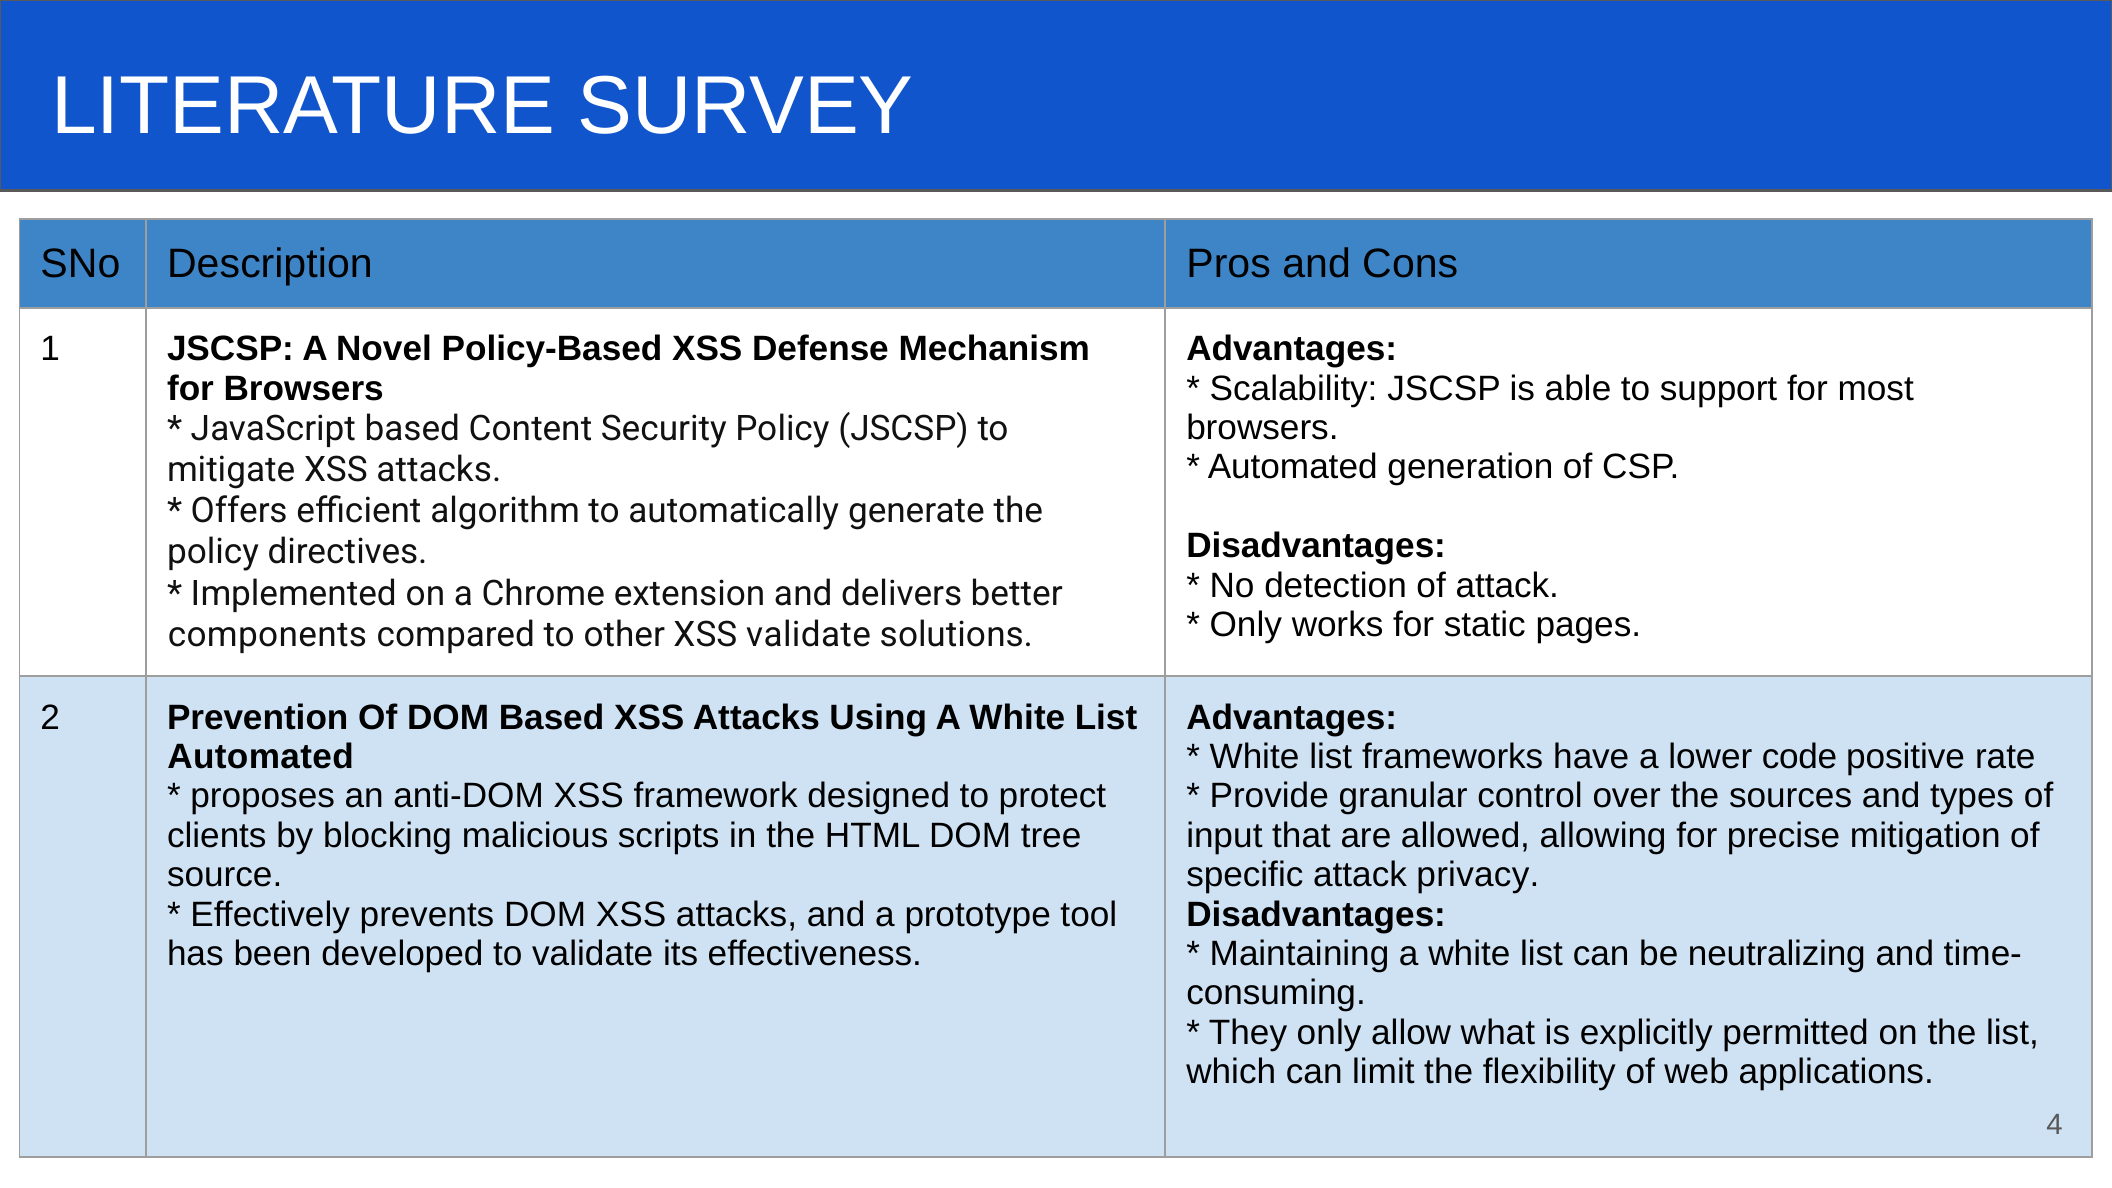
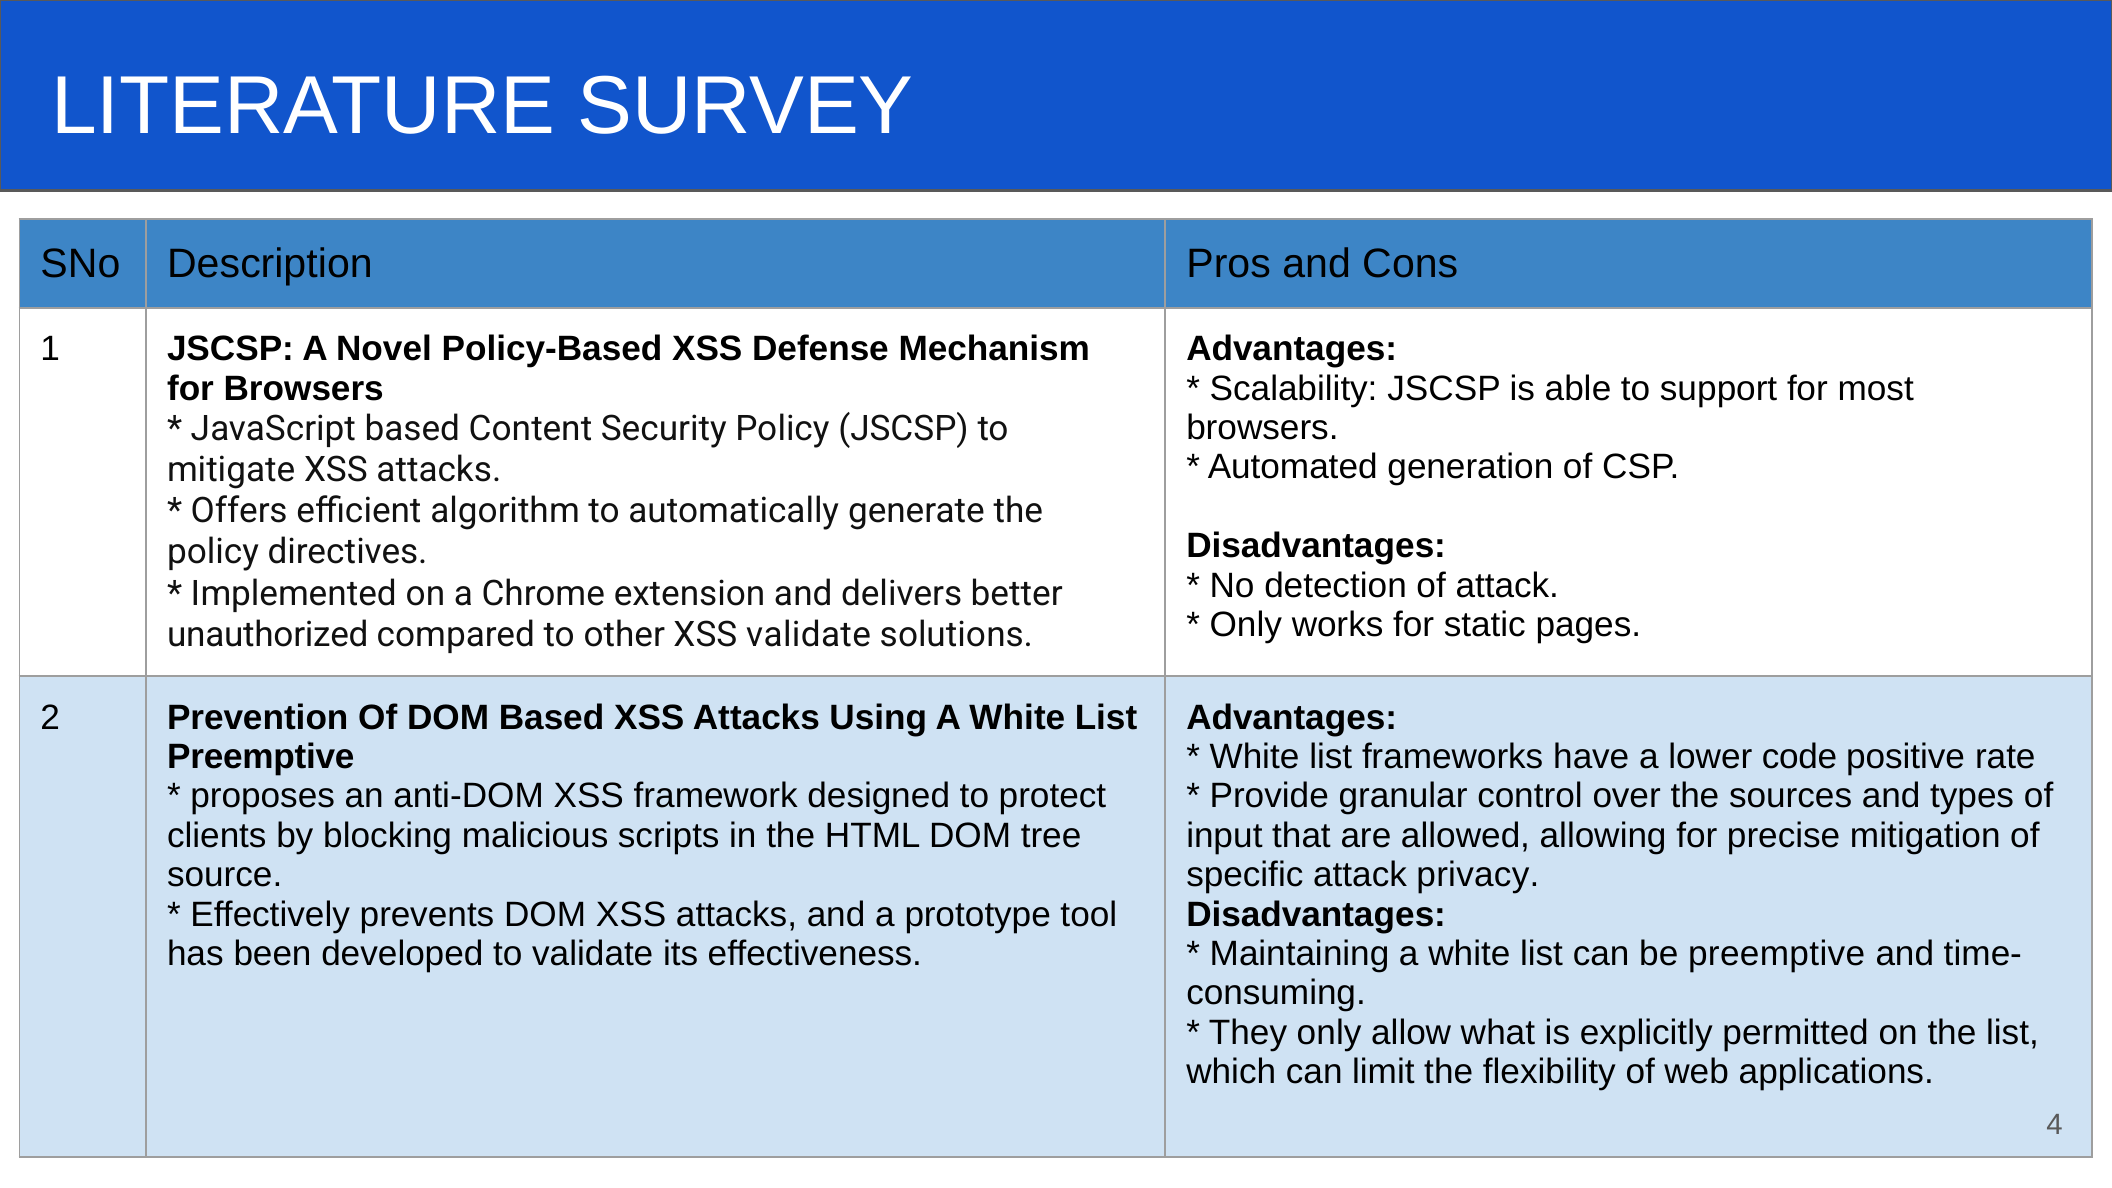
components: components -> unauthorized (268, 635)
Automated: Automated -> Preemptive (261, 757)
be neutralizing: neutralizing -> preemptive (1777, 954)
